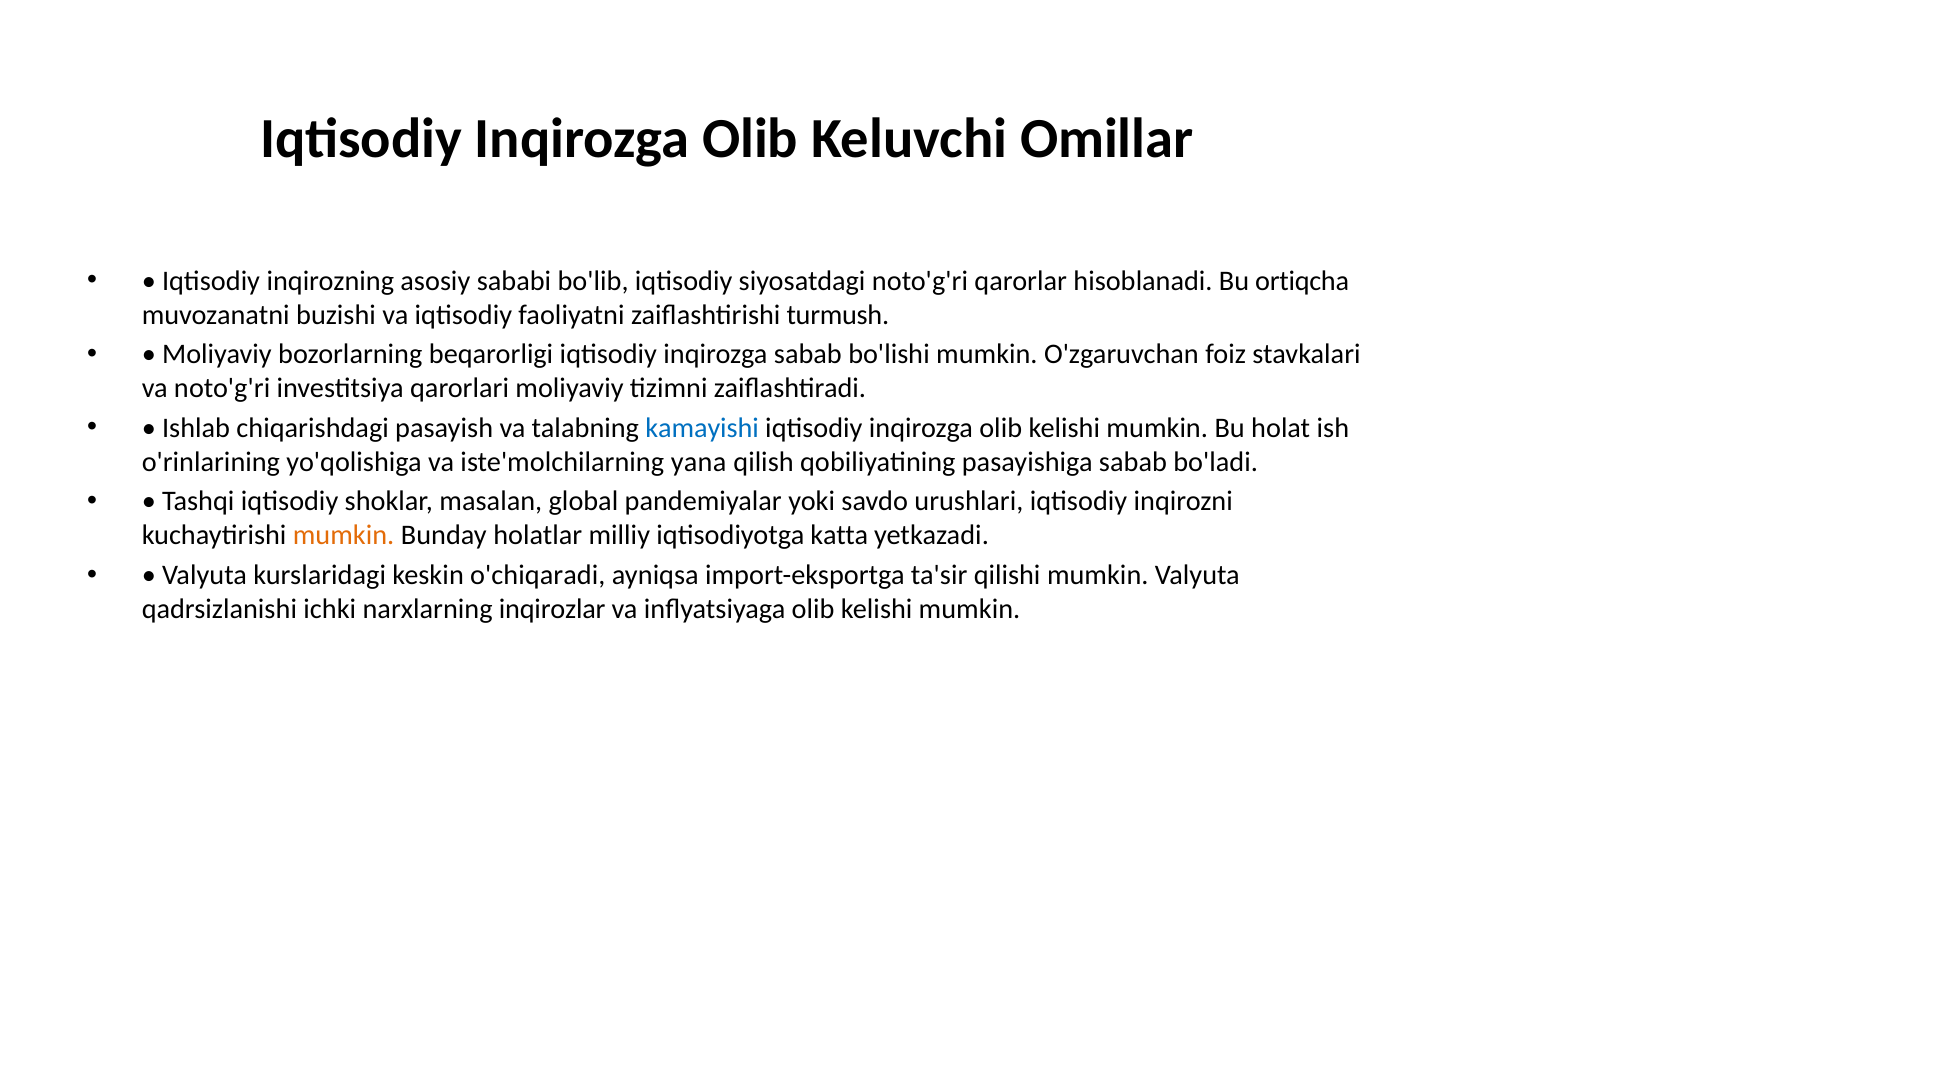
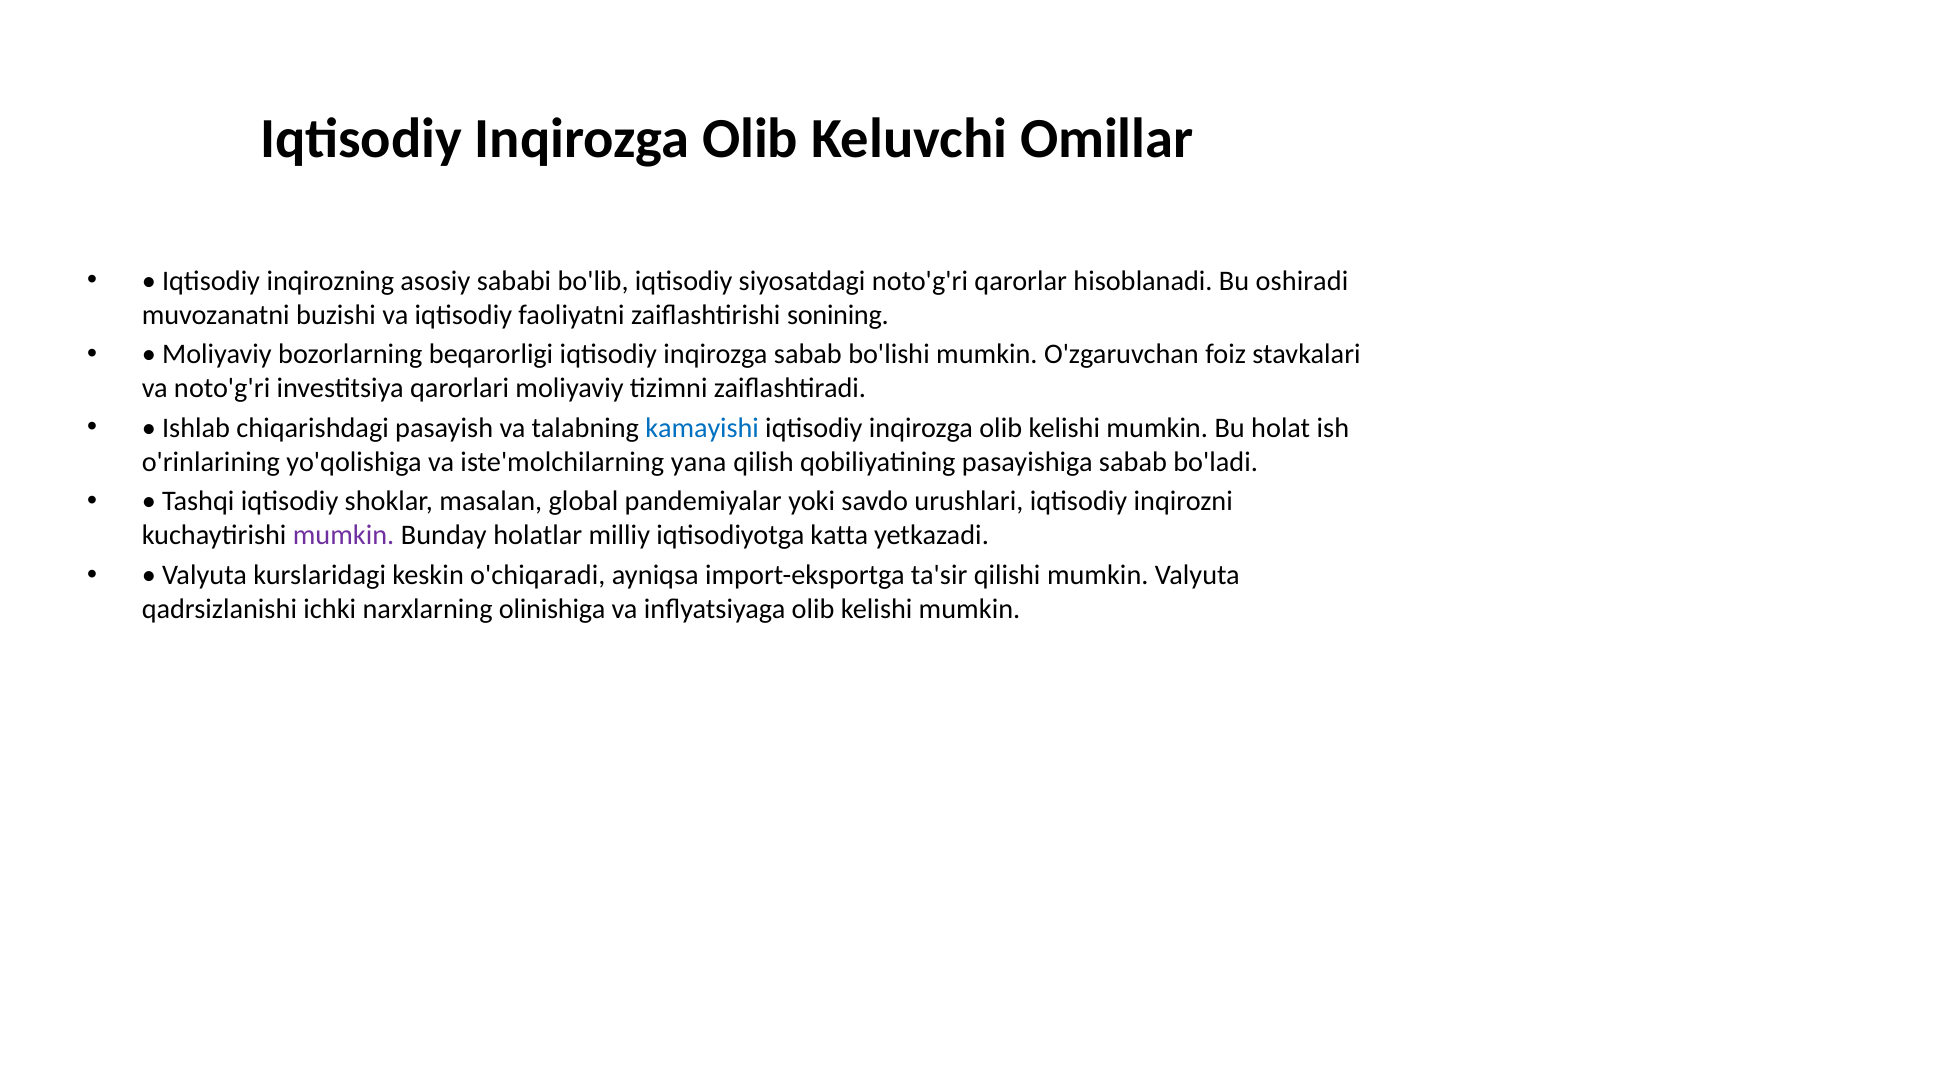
ortiqcha: ortiqcha -> oshiradi (1302, 281)
turmush: turmush -> sonining (838, 315)
mumkin colour: orange -> purple (344, 535)
inqirozlar: inqirozlar -> olinishiga (552, 609)
